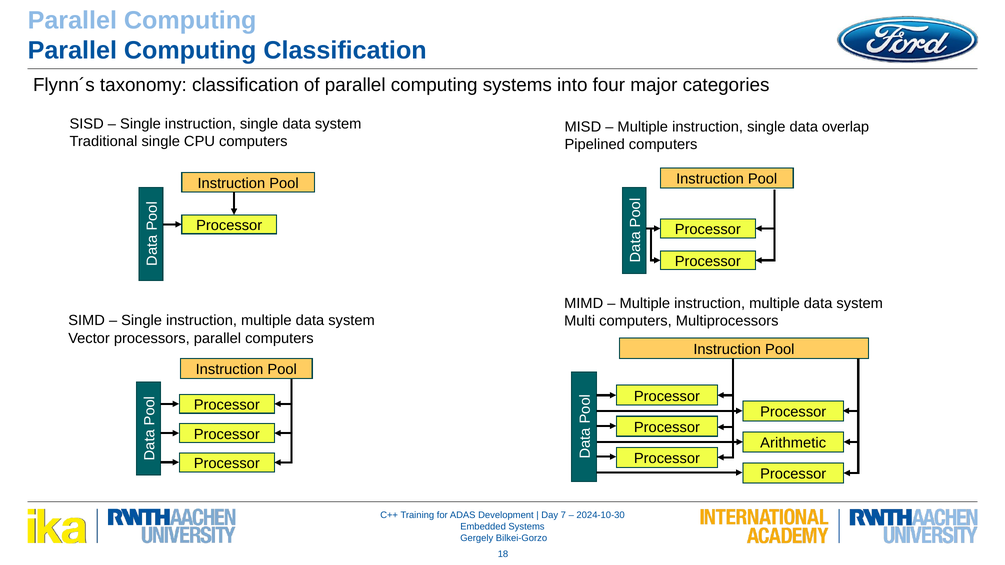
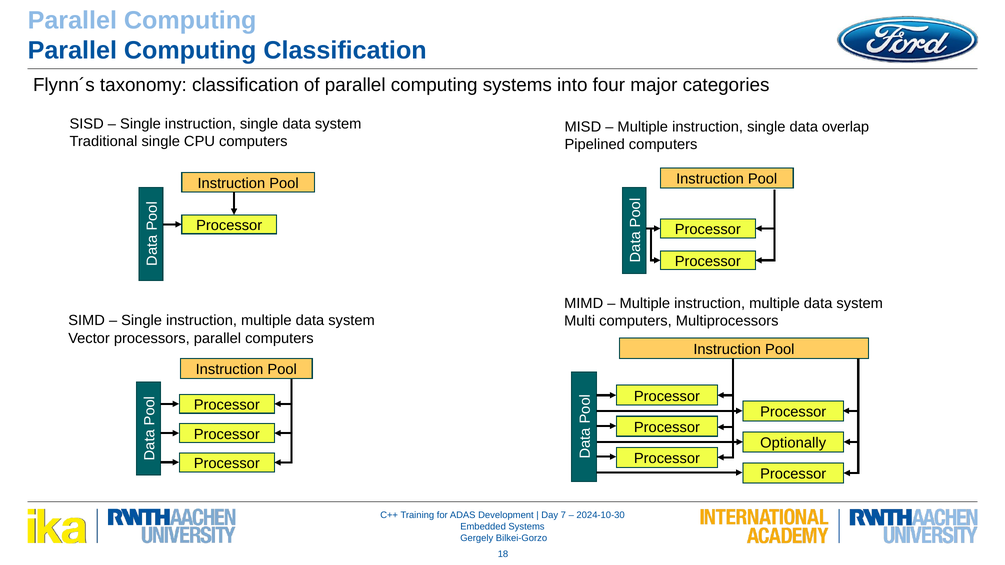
Arithmetic: Arithmetic -> Optionally (793, 443)
